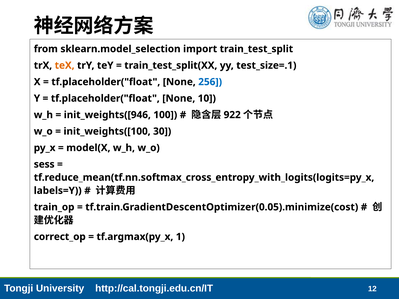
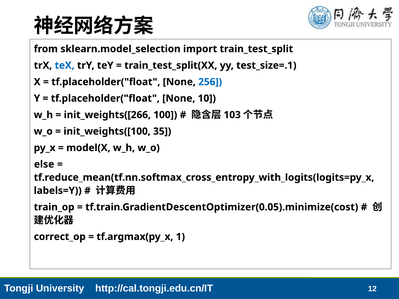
teX colour: orange -> blue (65, 65)
init_weights([946: init_weights([946 -> init_weights([266 (107, 115)
922: 922 -> 103 (232, 115)
30: 30 -> 35 (162, 131)
sess: sess -> else (44, 164)
